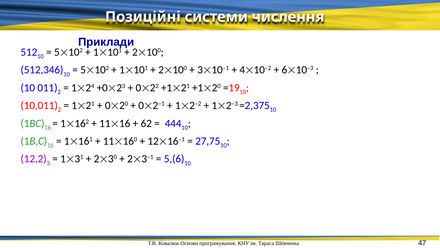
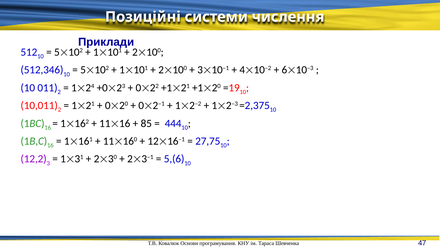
62: 62 -> 85 (146, 123)
